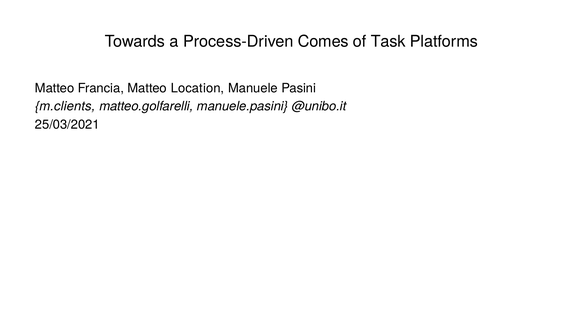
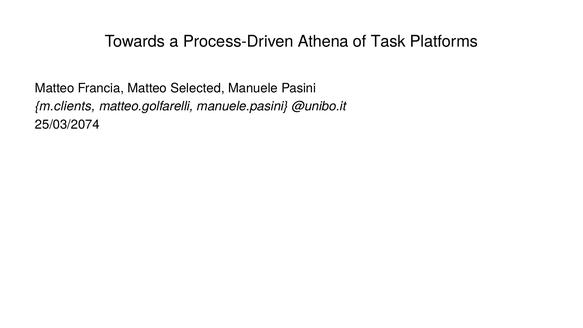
Comes: Comes -> Athena (323, 42)
Location: Location -> Selected (198, 88)
25/03/2021: 25/03/2021 -> 25/03/2074 (67, 124)
